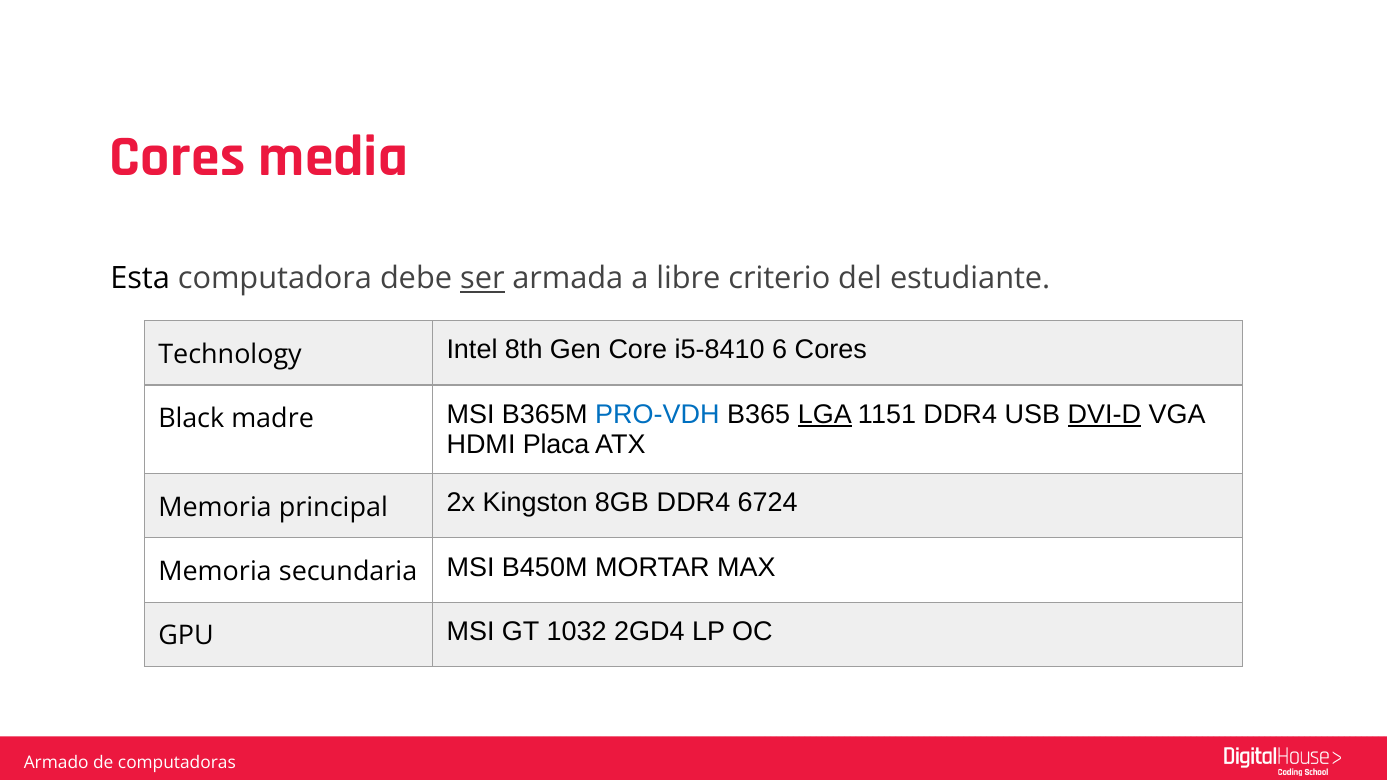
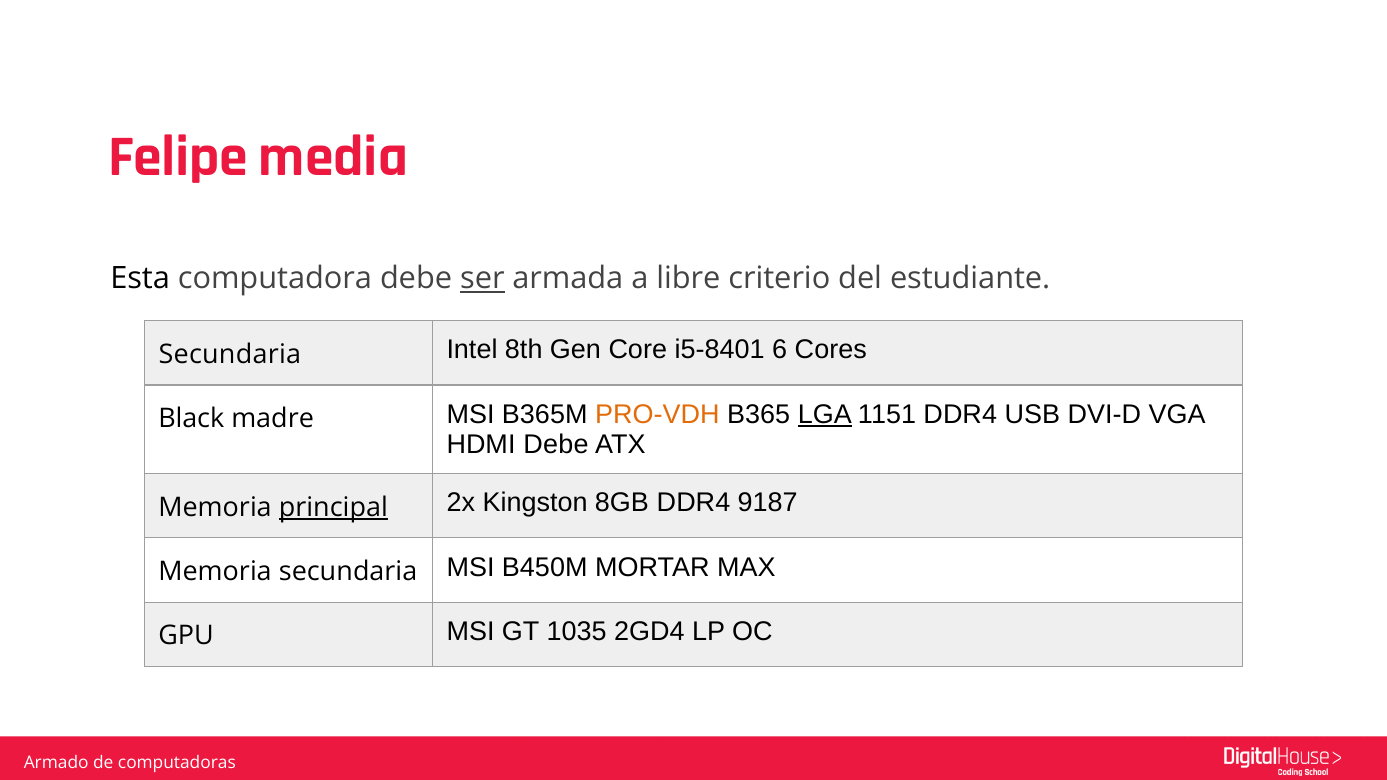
Cores: Cores -> Felipe (178, 157)
Technology: Technology -> Secundaria (230, 355)
i5-8410: i5-8410 -> i5-8401 (720, 350)
PRO-VDH colour: blue -> orange (657, 415)
DVI-D underline: present -> none (1104, 415)
HDMI Placa: Placa -> Debe (556, 445)
principal underline: none -> present (333, 507)
6724: 6724 -> 9187 (768, 503)
1032: 1032 -> 1035 (577, 632)
